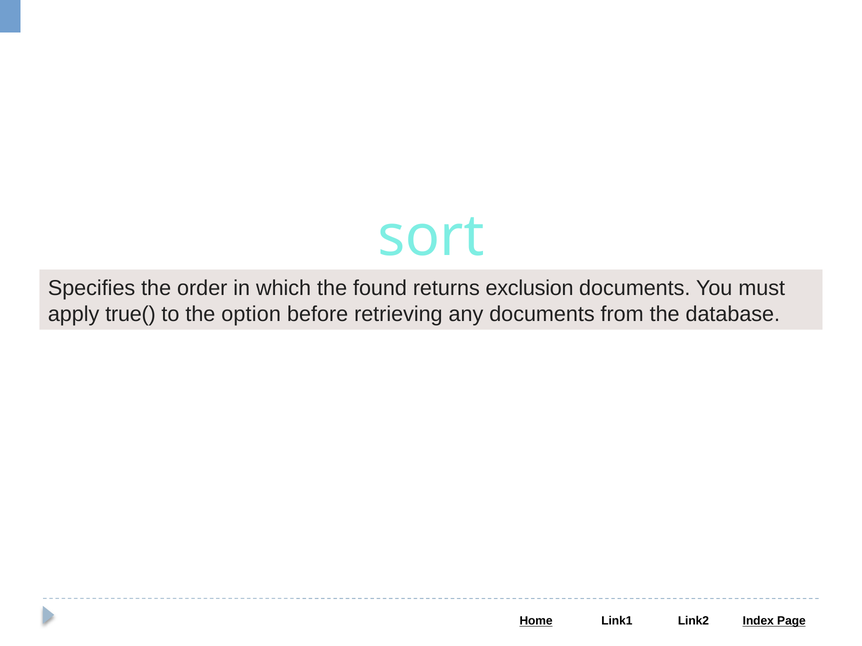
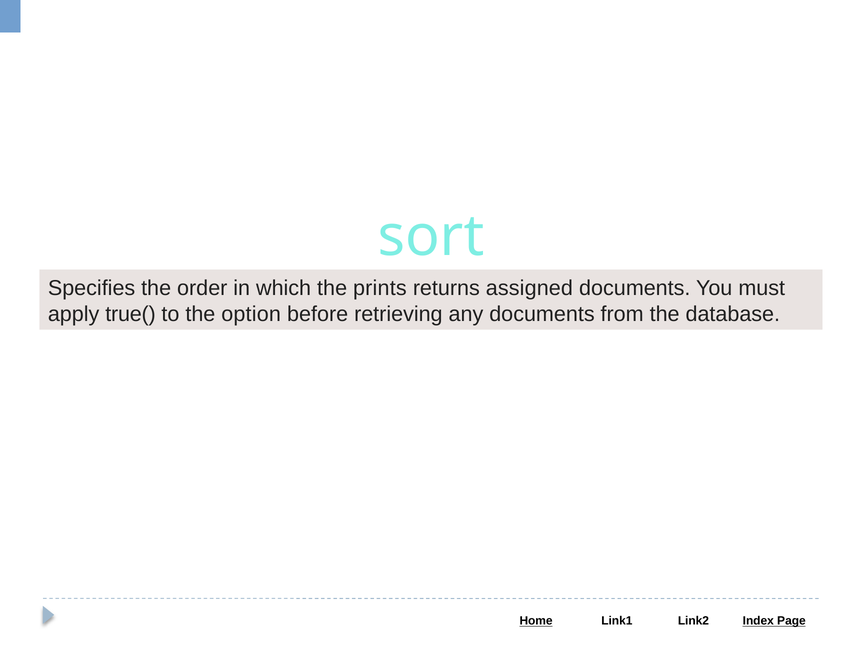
found: found -> prints (380, 288)
exclusion: exclusion -> assigned (529, 288)
